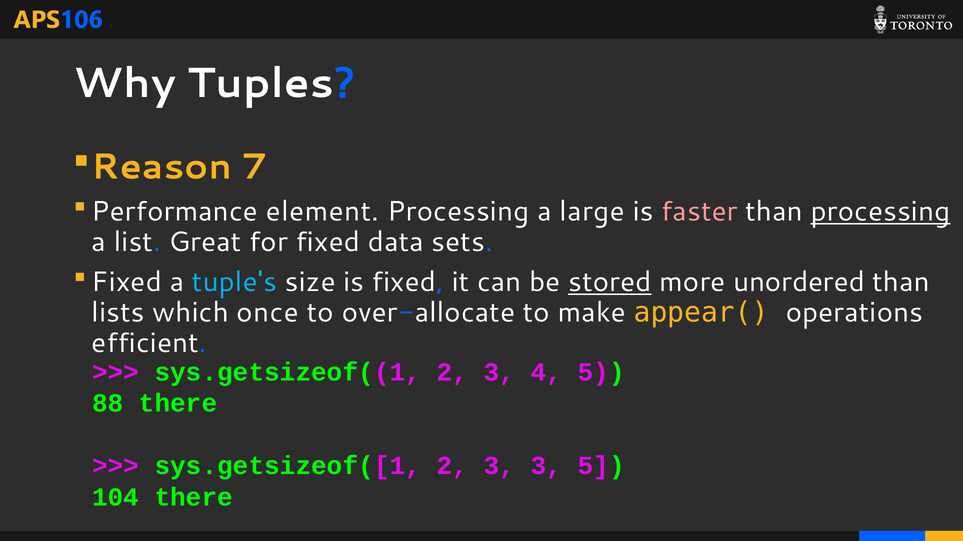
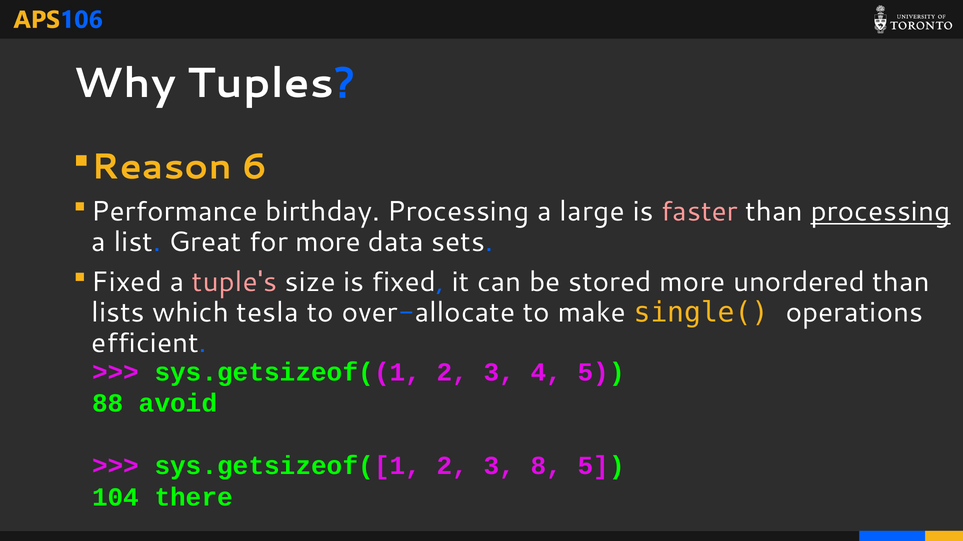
7: 7 -> 6 (255, 167)
element: element -> birthday (323, 212)
for fixed: fixed -> more (328, 242)
tuple's colour: light blue -> pink (235, 283)
stored underline: present -> none (610, 283)
once: once -> tesla (268, 313)
appear(: appear( -> single( (701, 313)
88 there: there -> avoid (178, 404)
3 3: 3 -> 8 (546, 466)
